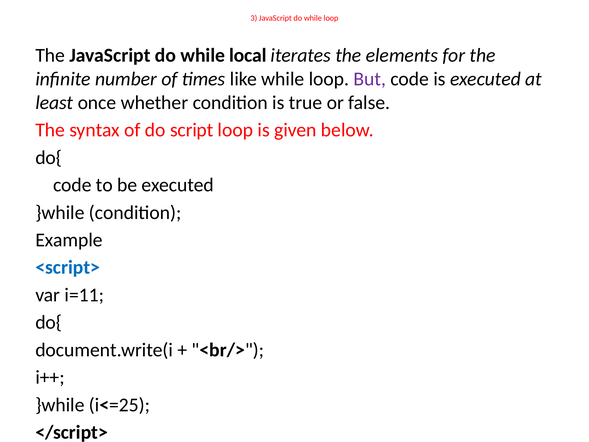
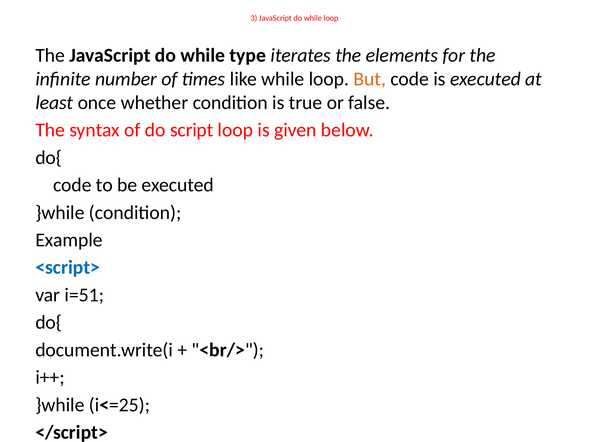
local: local -> type (248, 55)
But colour: purple -> orange (370, 79)
i=11: i=11 -> i=51 (84, 295)
